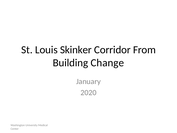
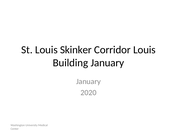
Corridor From: From -> Louis (144, 50)
Building Change: Change -> January (107, 63)
